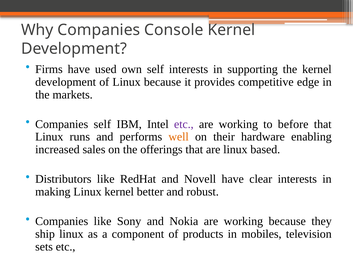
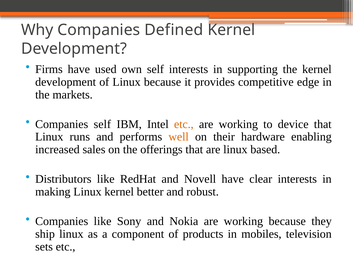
Console: Console -> Defined (174, 30)
etc colour: purple -> orange (184, 124)
before: before -> device (293, 124)
